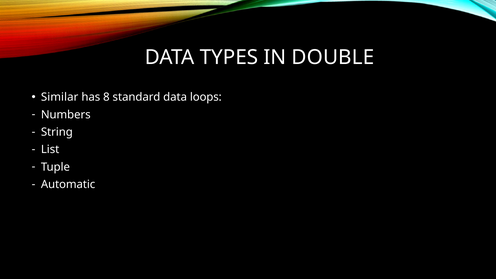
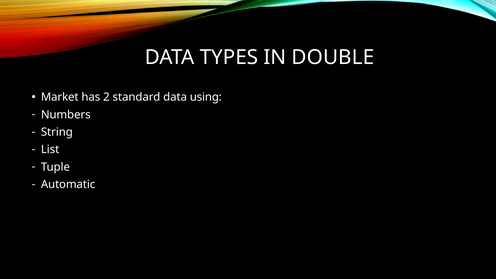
Similar: Similar -> Market (60, 97)
8: 8 -> 2 (106, 97)
loops: loops -> using (206, 97)
